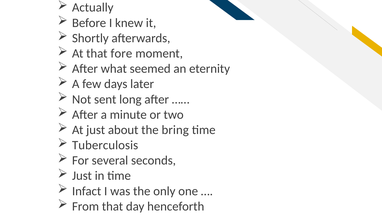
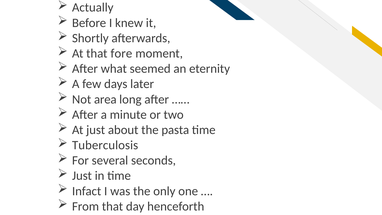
sent: sent -> area (105, 99)
bring: bring -> pasta (175, 130)
